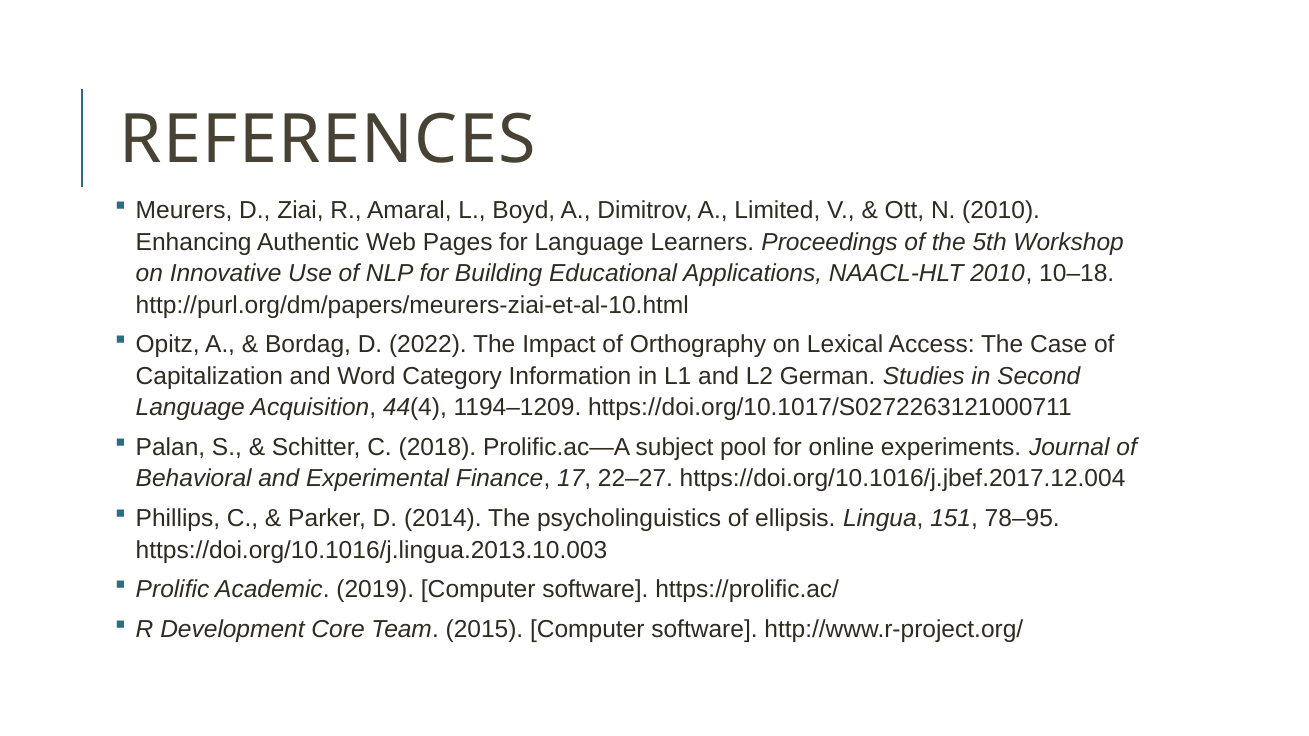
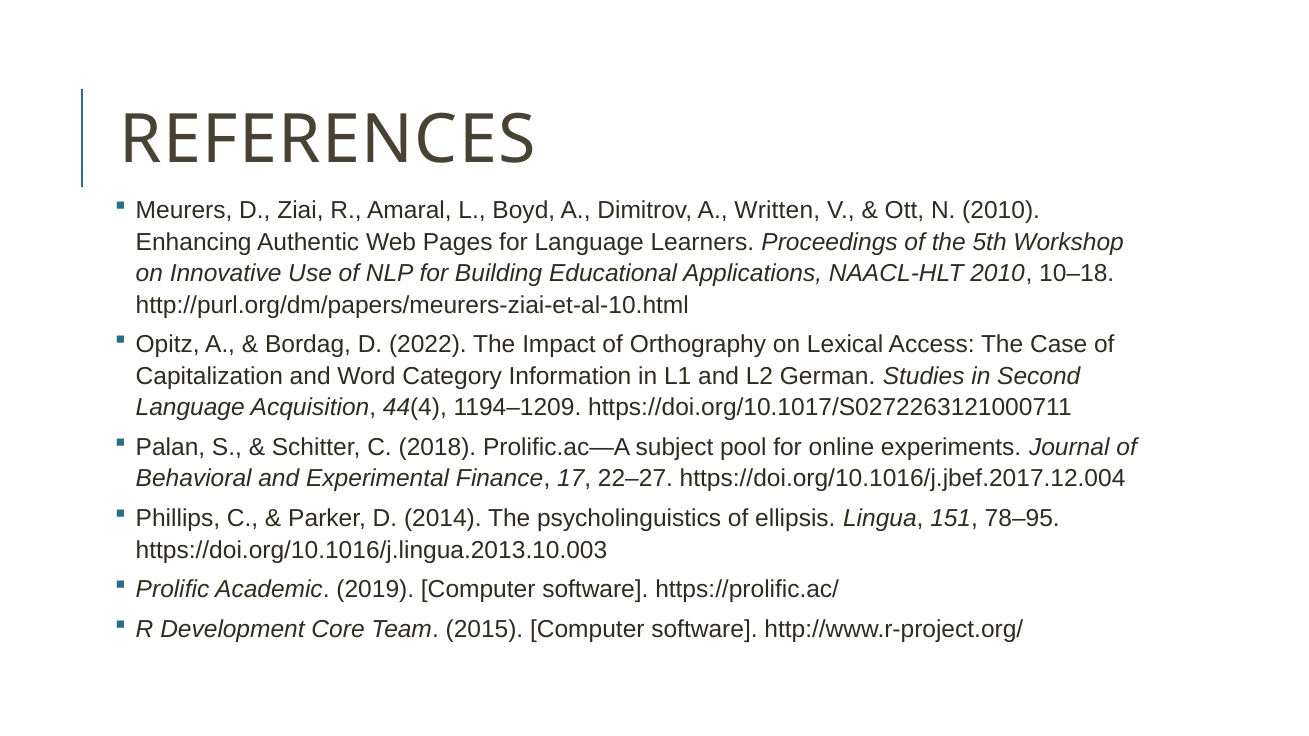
Limited: Limited -> Written (777, 211)
